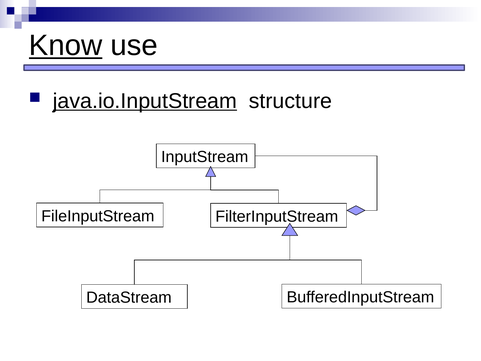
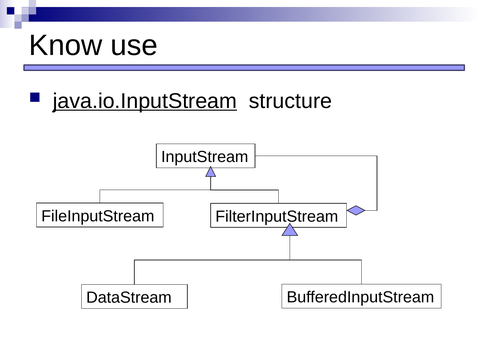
Know underline: present -> none (66, 45)
